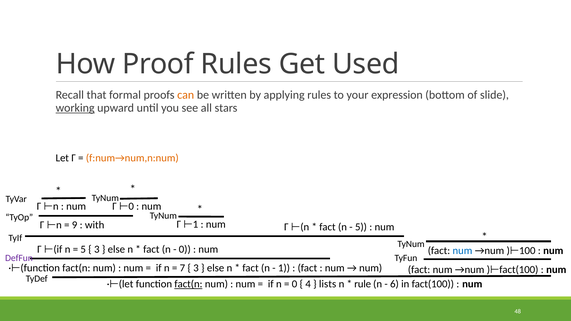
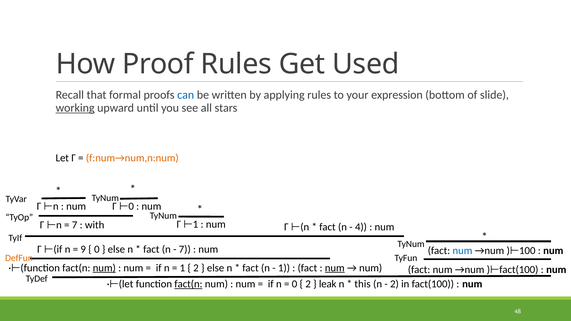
can colour: orange -> blue (186, 95)
5: 5 -> 4 (361, 227)
9: 9 -> 7 (75, 225)
5: 5 -> 9 (83, 249)
3: 3 -> 0 (97, 249)
0: 0 -> 7 (185, 249)
DefFun colour: purple -> orange (19, 258)
num underline: none -> present (104, 268)
7: 7 -> 1 (182, 268)
3: 3 -> 2 (196, 268)
num underline: none -> present (335, 268)
4: 4 -> 2 (308, 284)
lists: lists -> leak (328, 284)
rule: rule -> this (363, 284)
6: 6 -> 2 (394, 284)
